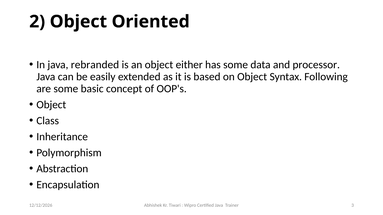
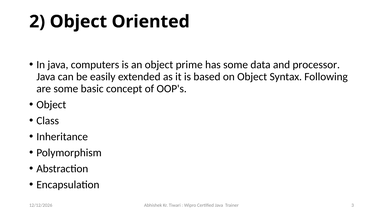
rebranded: rebranded -> computers (95, 65)
either: either -> prime (189, 65)
